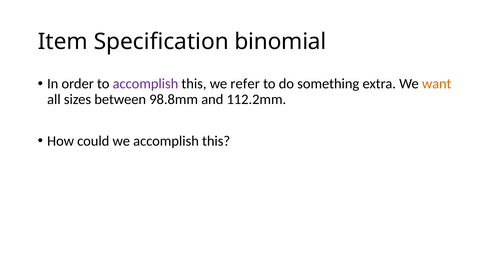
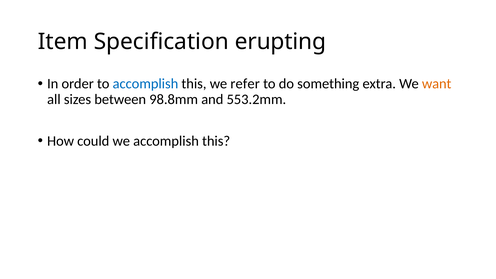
binomial: binomial -> erupting (280, 42)
accomplish colour: purple -> blue (145, 84)
112.2mm: 112.2mm -> 553.2mm (256, 99)
